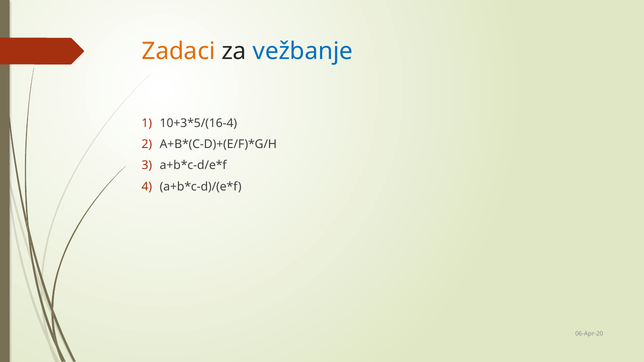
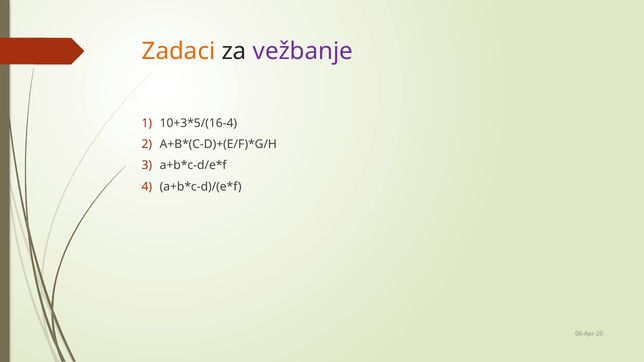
vežbanje colour: blue -> purple (303, 52)
